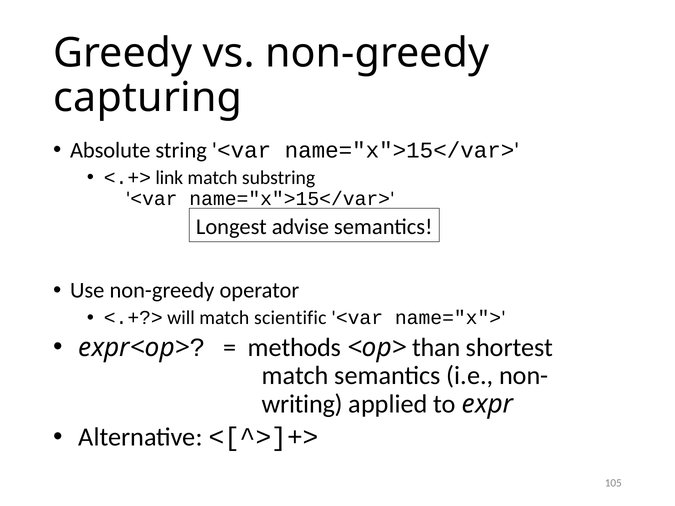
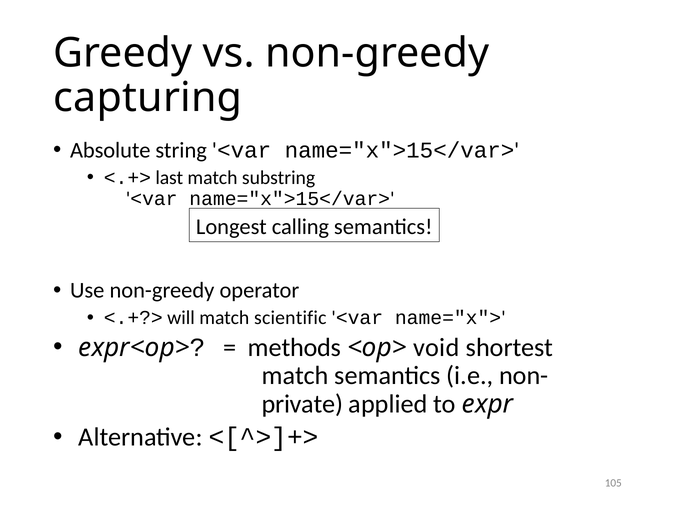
link: link -> last (169, 178)
advise: advise -> calling (300, 227)
than: than -> void (436, 348)
writing: writing -> private (302, 404)
